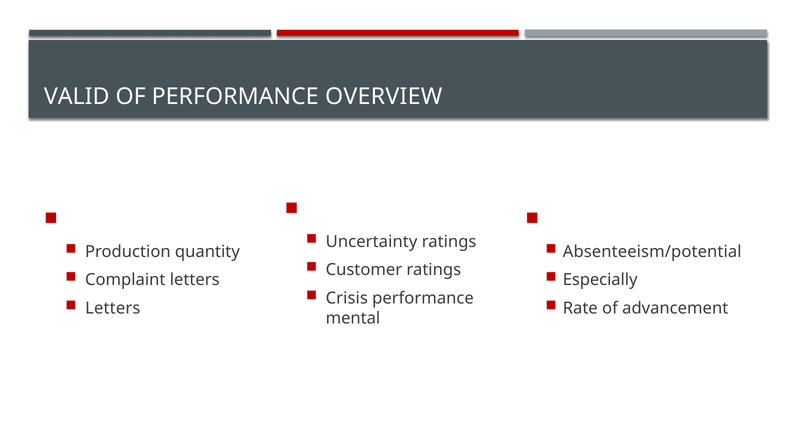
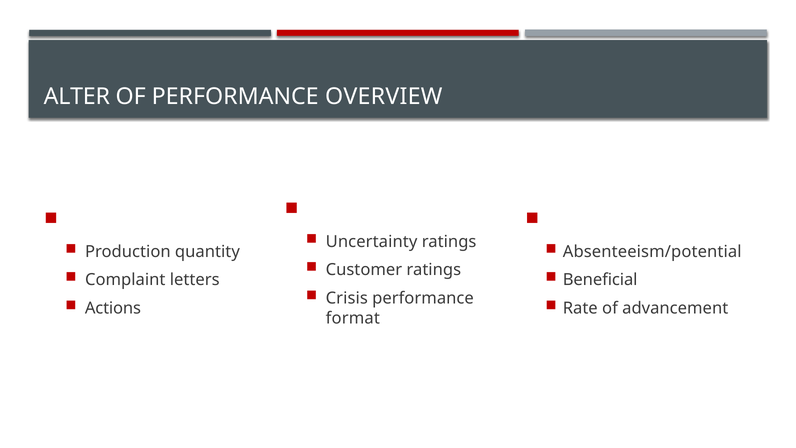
VALID: VALID -> ALTER (77, 97)
Especially: Especially -> Beneficial (600, 280)
Letters: Letters -> Actions (113, 308)
mental: mental -> format (353, 318)
